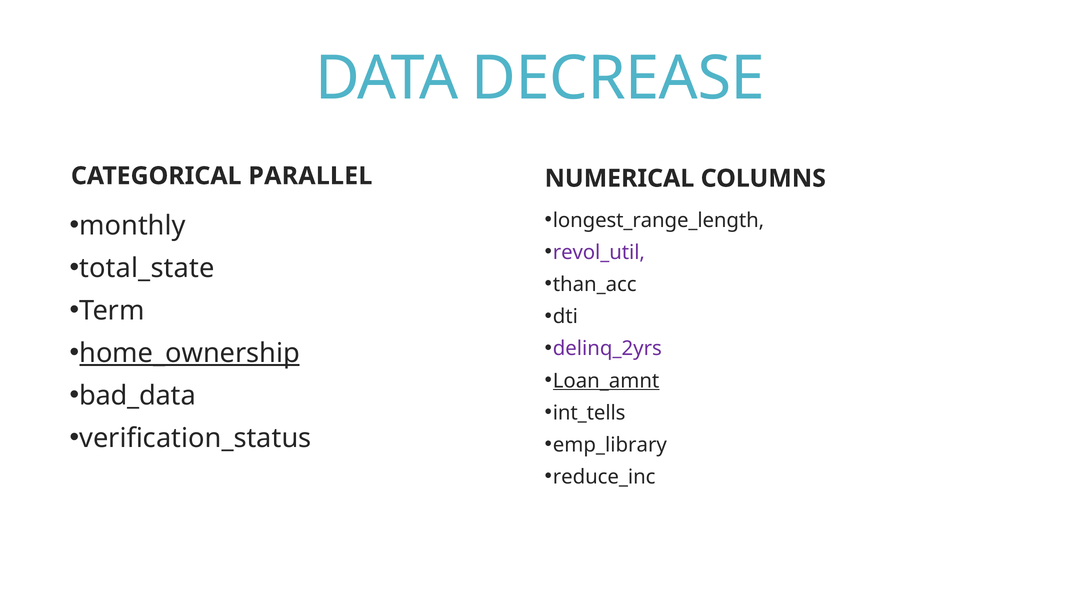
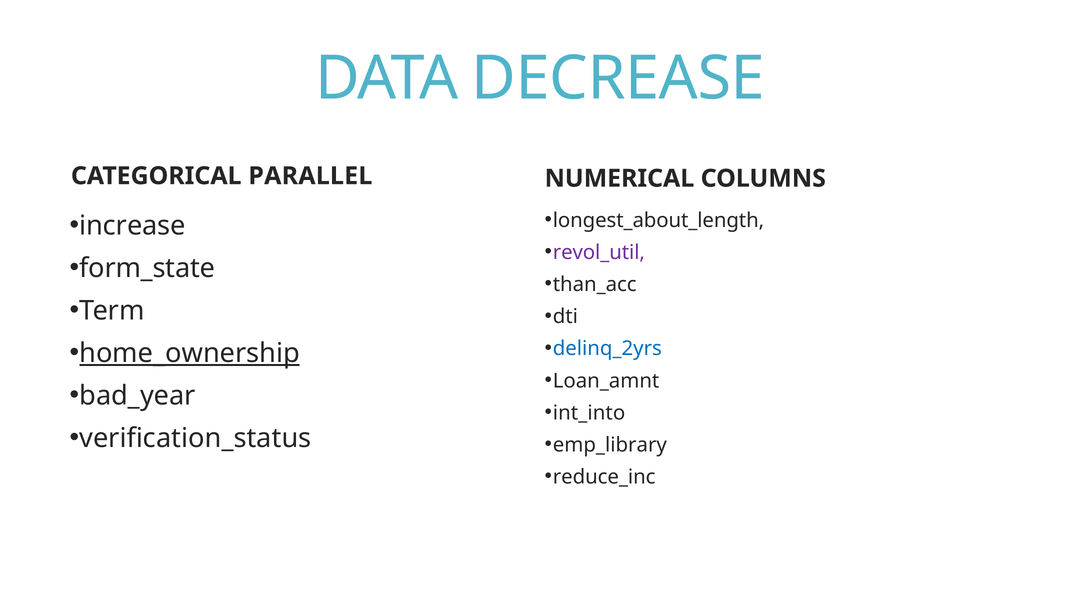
longest_range_length: longest_range_length -> longest_about_length (658, 220)
monthly: monthly -> increase (133, 225)
total_state: total_state -> form_state (147, 268)
delinq_2yrs colour: purple -> blue (607, 348)
Loan_amnt underline: present -> none (606, 381)
bad_data: bad_data -> bad_year (137, 396)
int_tells: int_tells -> int_into (589, 413)
